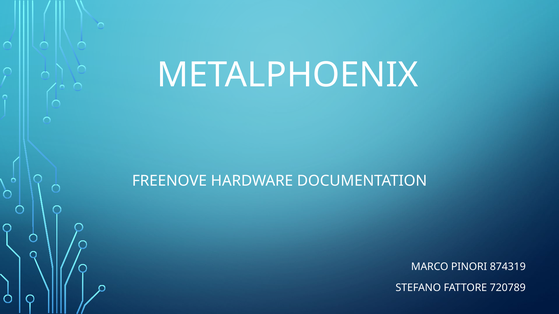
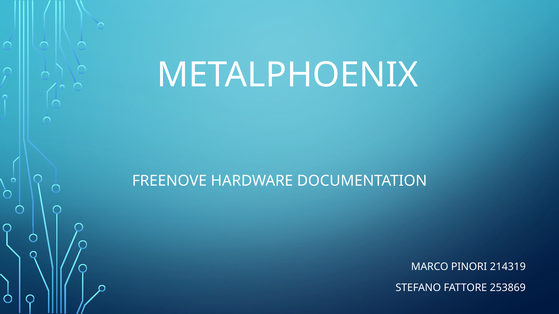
874319: 874319 -> 214319 (508, 267)
720789: 720789 -> 253869 (508, 288)
